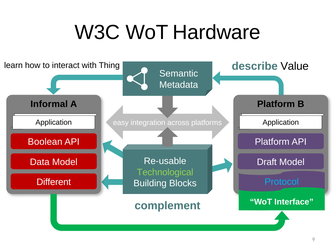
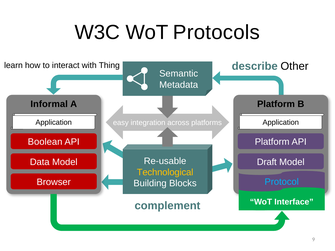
Hardware: Hardware -> Protocols (216, 32)
Value: Value -> Other (295, 66)
Technological colour: light green -> yellow (165, 172)
Different: Different -> Browser (54, 182)
